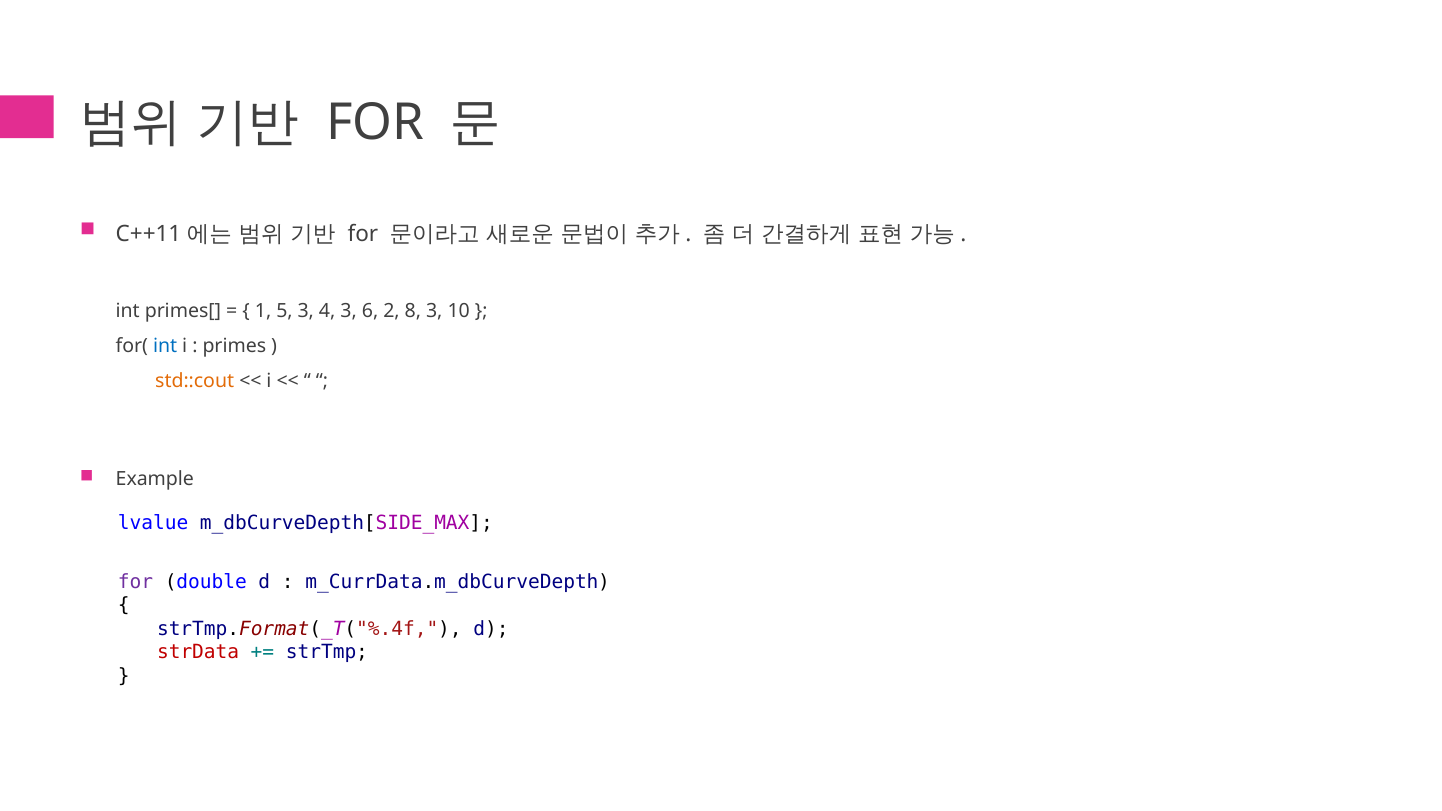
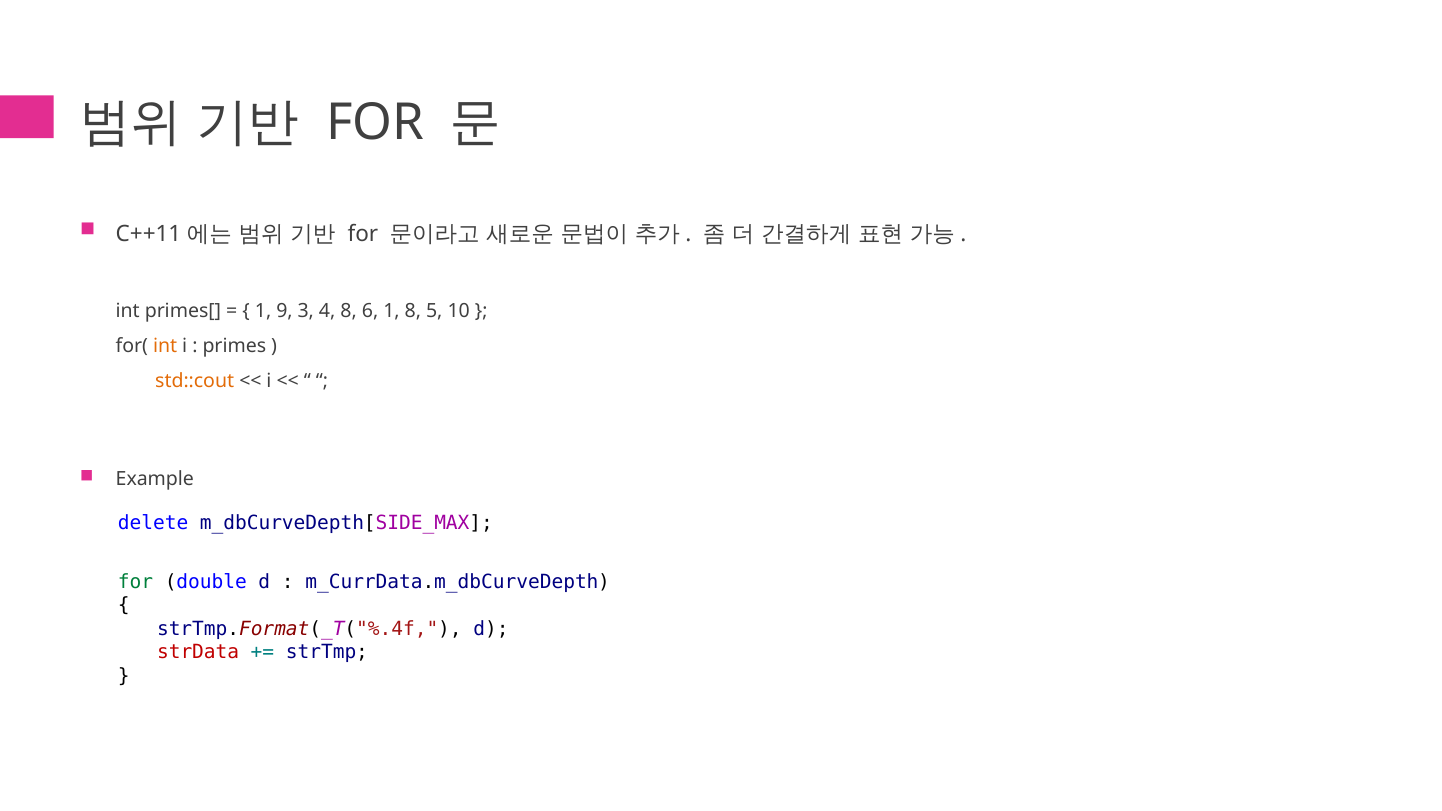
5: 5 -> 9 (284, 311)
4 3: 3 -> 8 (349, 311)
6 2: 2 -> 1 (392, 311)
8 3: 3 -> 5 (434, 311)
int colour: blue -> orange (165, 346)
lvalue: lvalue -> delete (153, 524)
for colour: purple -> green (135, 582)
